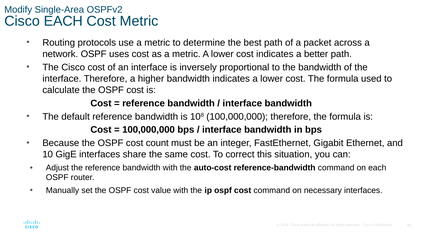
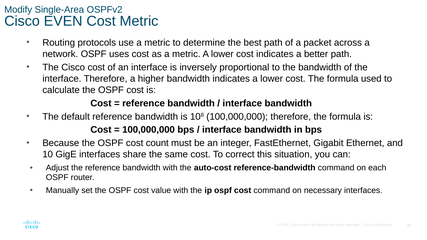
Cisco EACH: EACH -> EVEN (63, 21)
